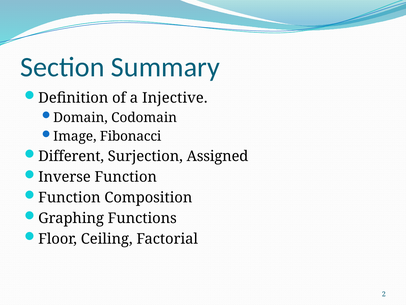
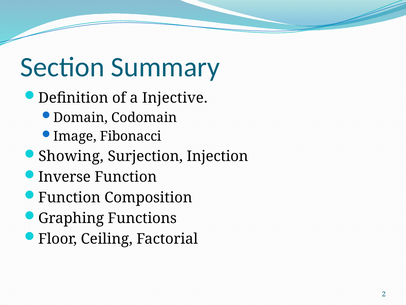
Different: Different -> Showing (71, 156)
Assigned: Assigned -> Injection (217, 156)
